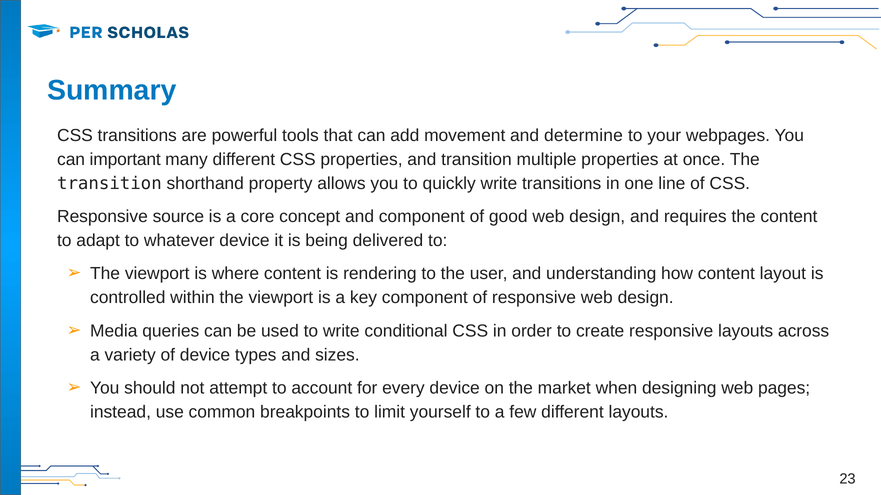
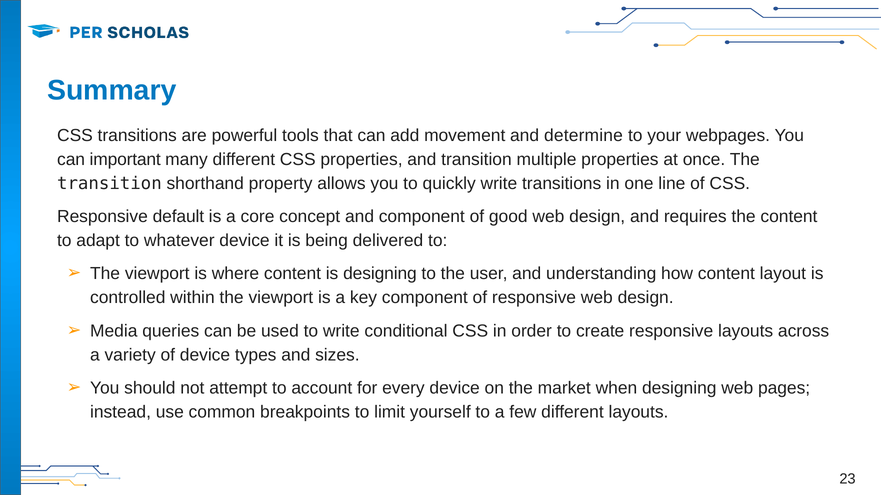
source: source -> default (178, 217)
is rendering: rendering -> designing (380, 274)
